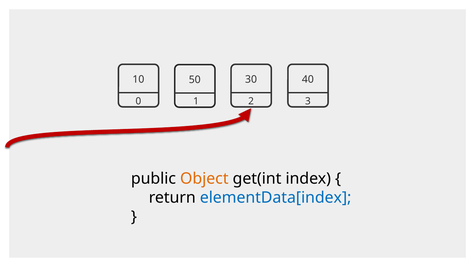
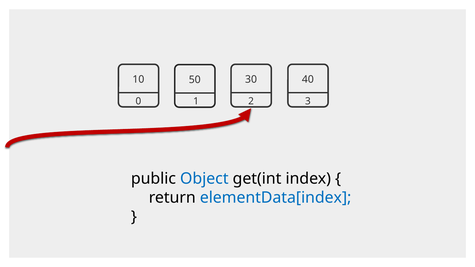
Object colour: orange -> blue (204, 179)
